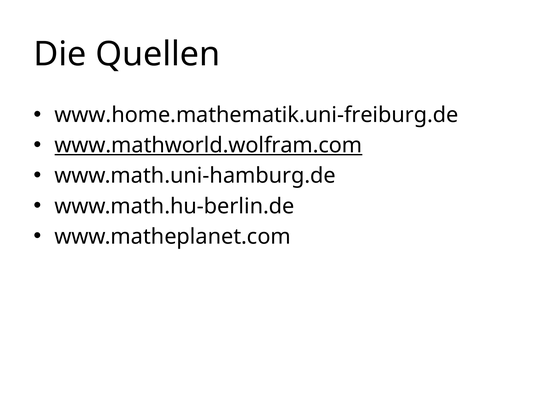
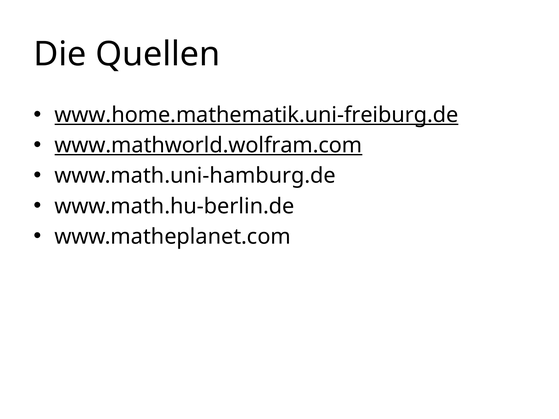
www.home.mathematik.uni-freiburg.de underline: none -> present (256, 115)
